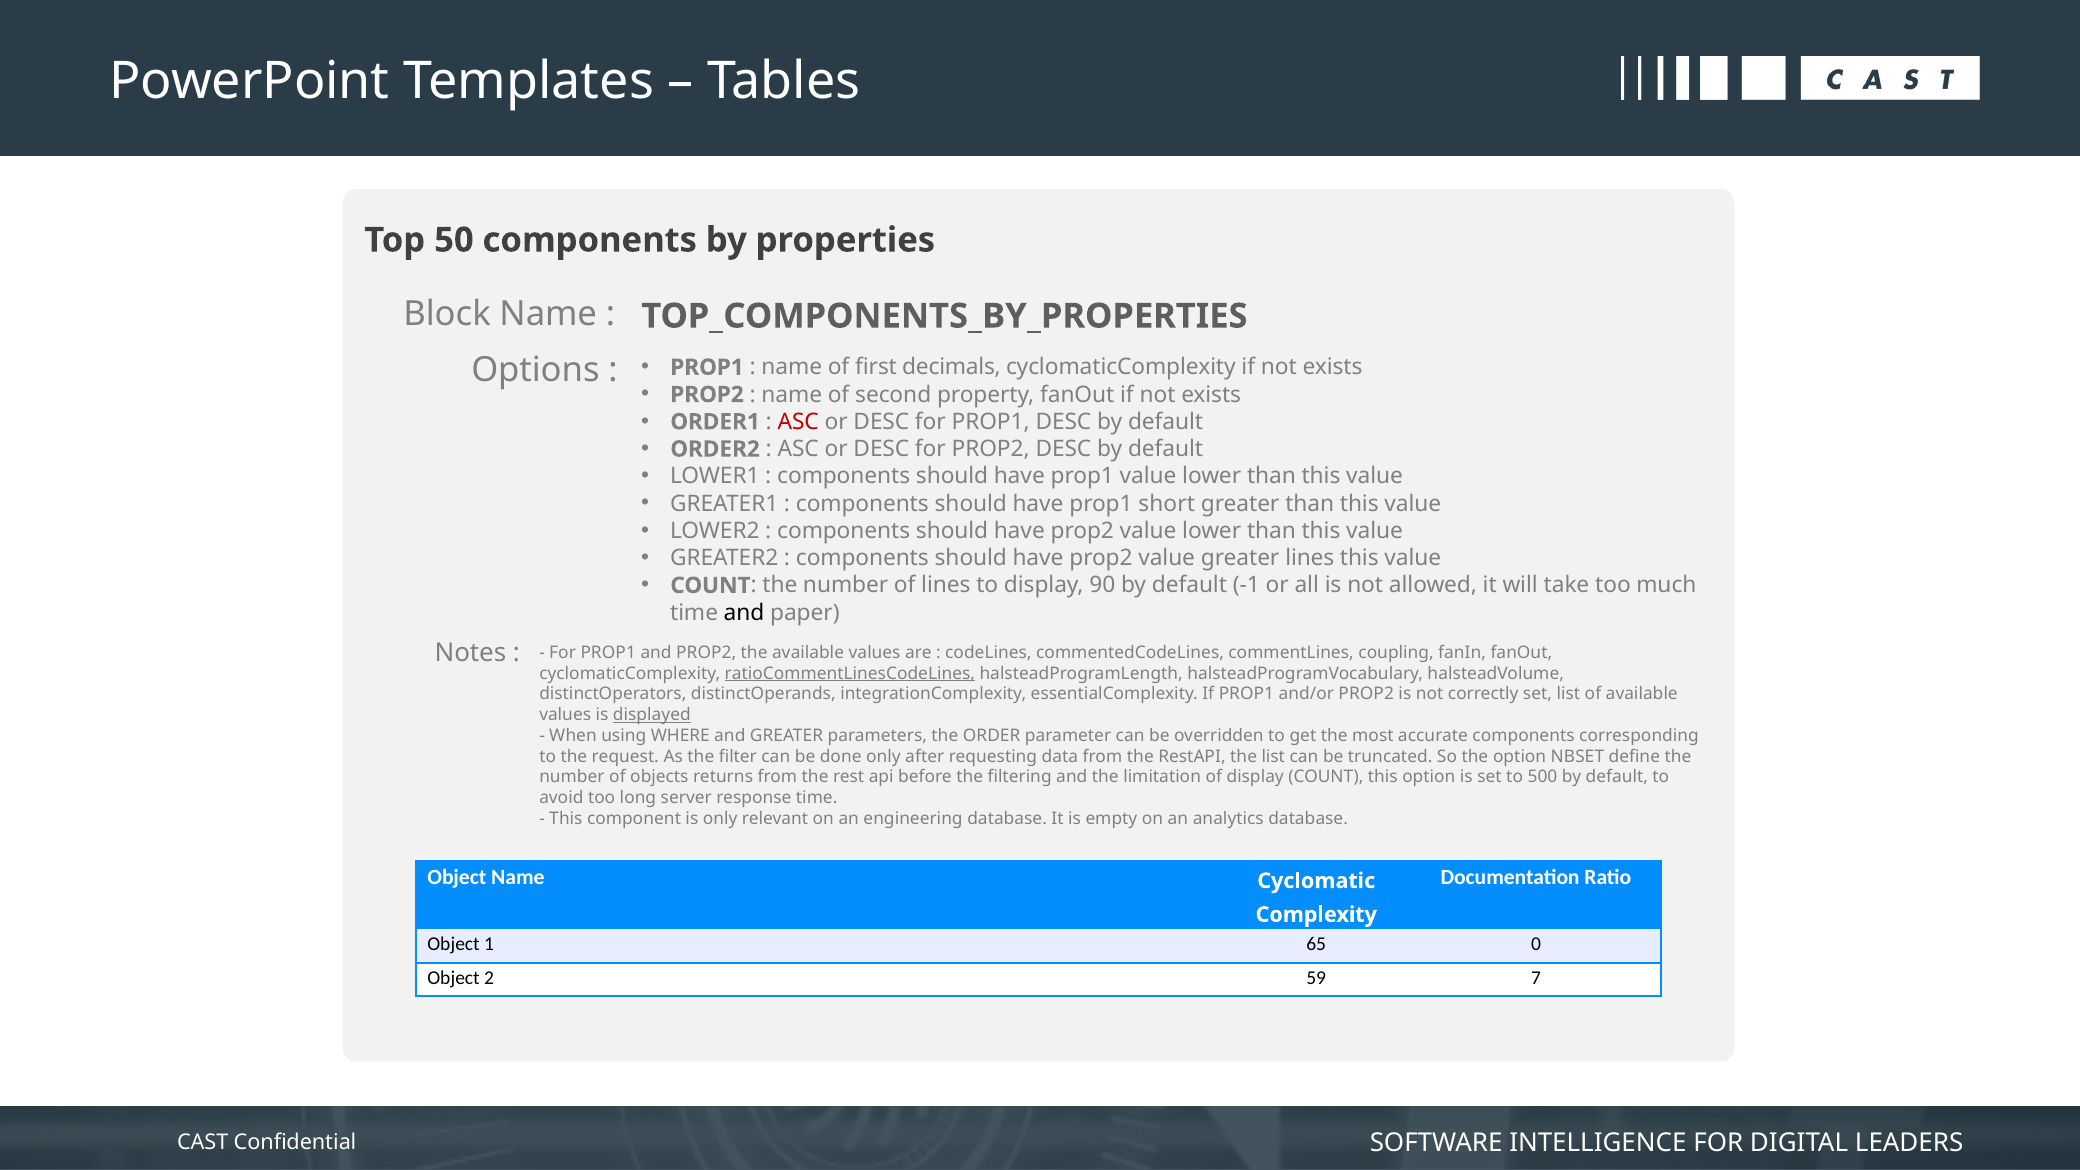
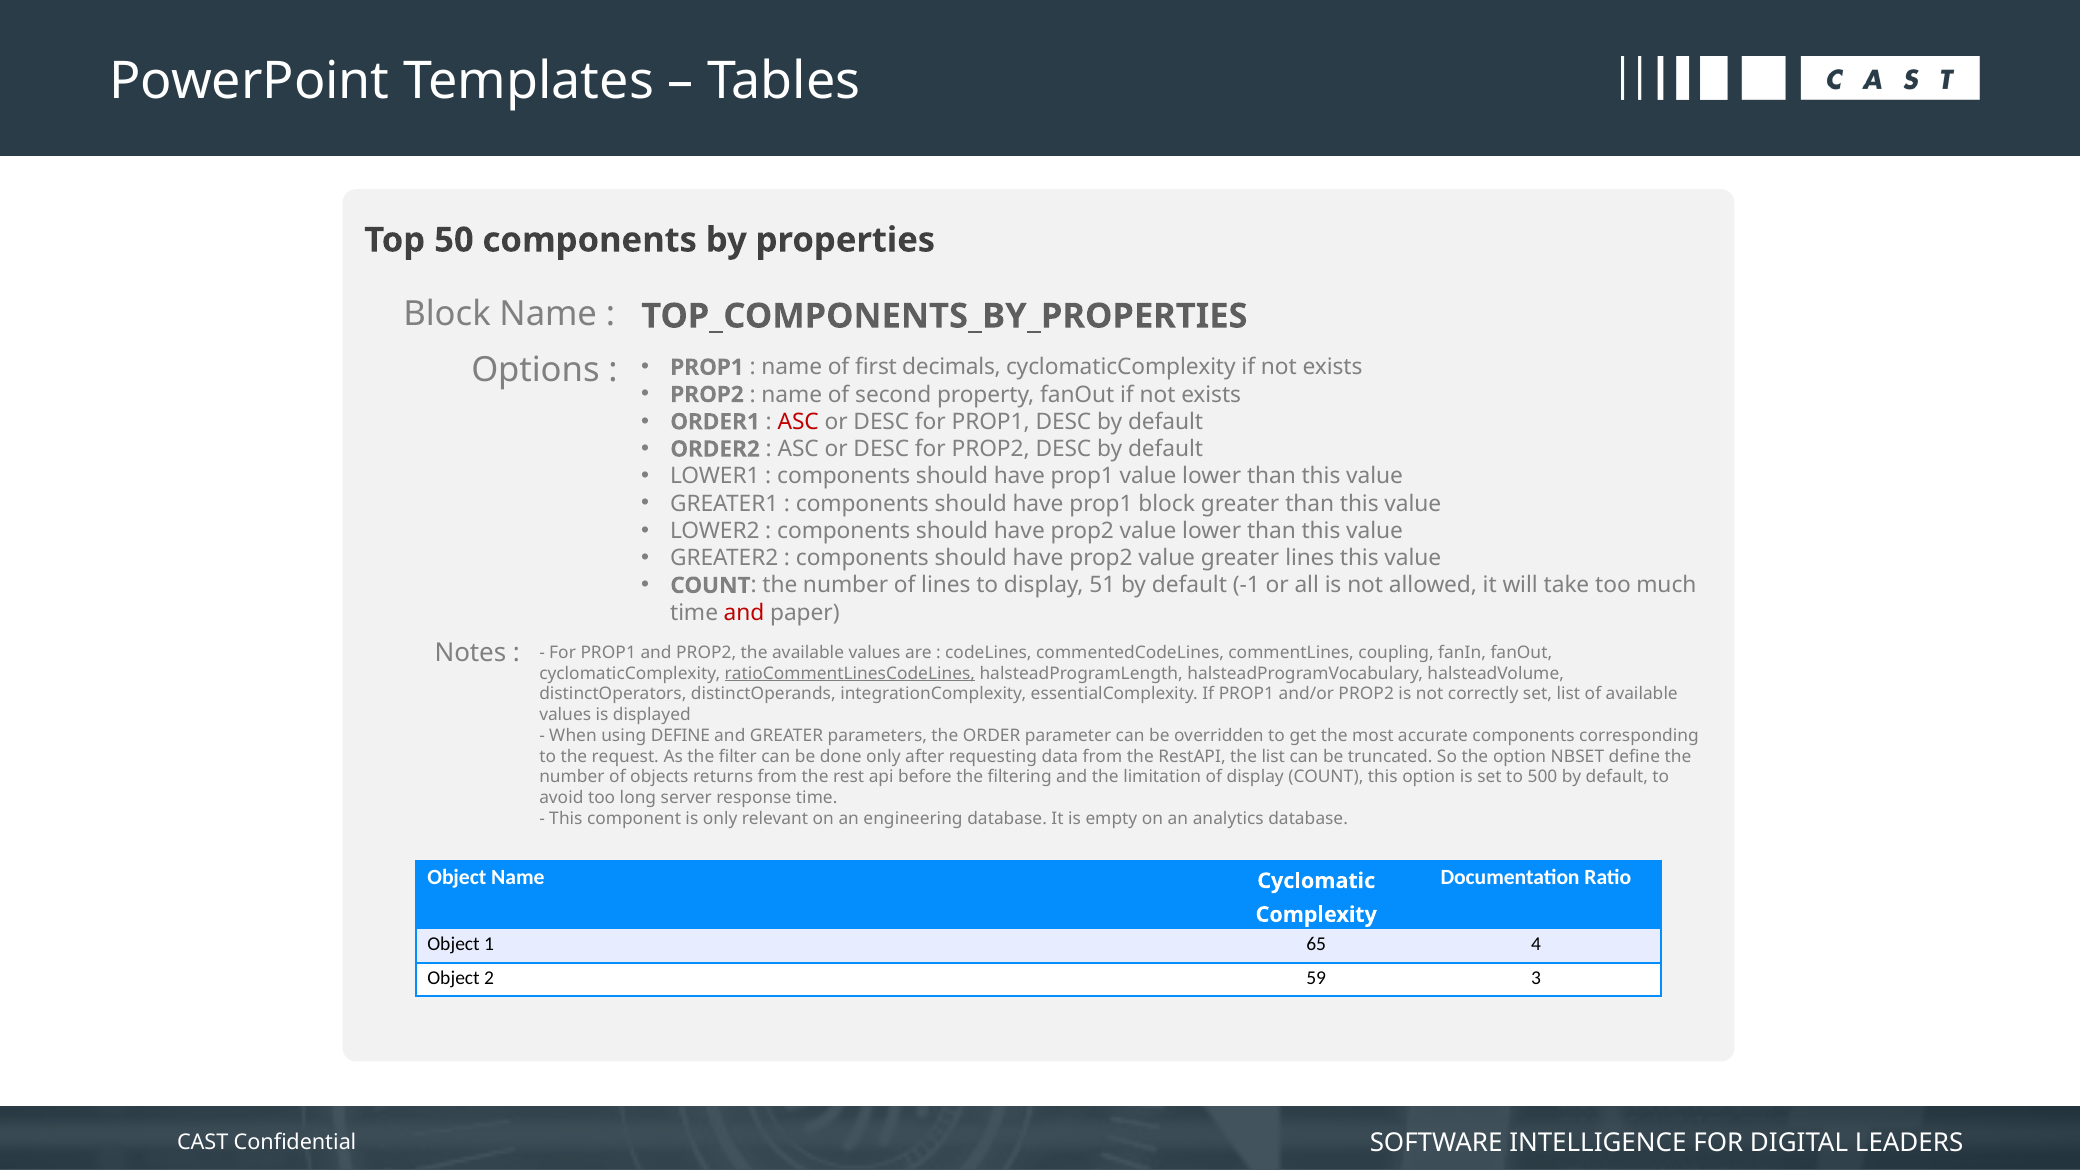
prop1 short: short -> block (1167, 504)
90: 90 -> 51 (1102, 585)
and colour: black -> red (744, 613)
displayed underline: present -> none (652, 715)
using WHERE: WHERE -> DEFINE (680, 736)
0: 0 -> 4 (1536, 944)
7: 7 -> 3 (1536, 978)
